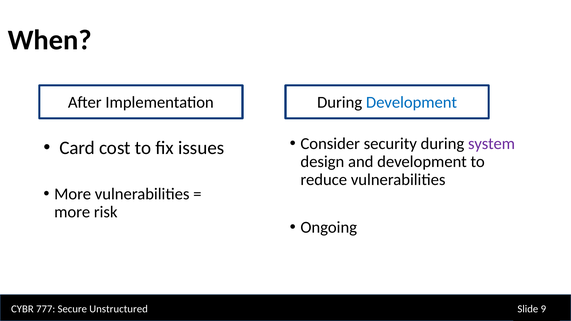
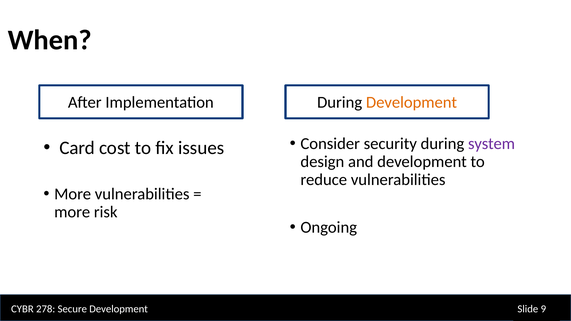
Development colour: blue -> orange (412, 103)
777: 777 -> 278 (46, 309)
Secure Unstructured: Unstructured -> Development (119, 309)
